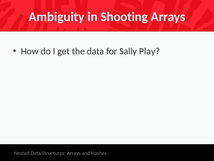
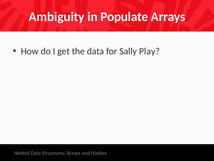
Shooting: Shooting -> Populate (124, 17)
